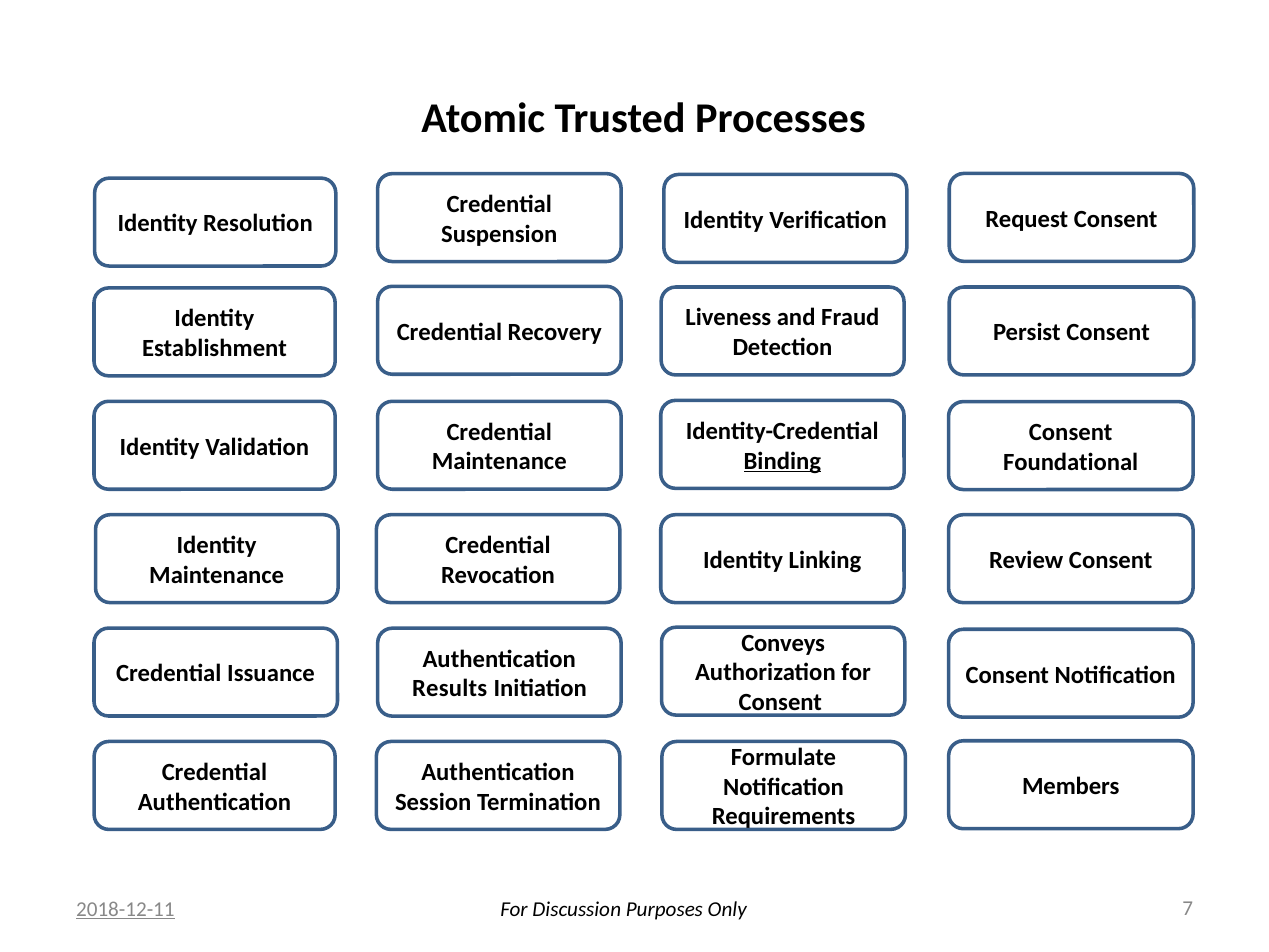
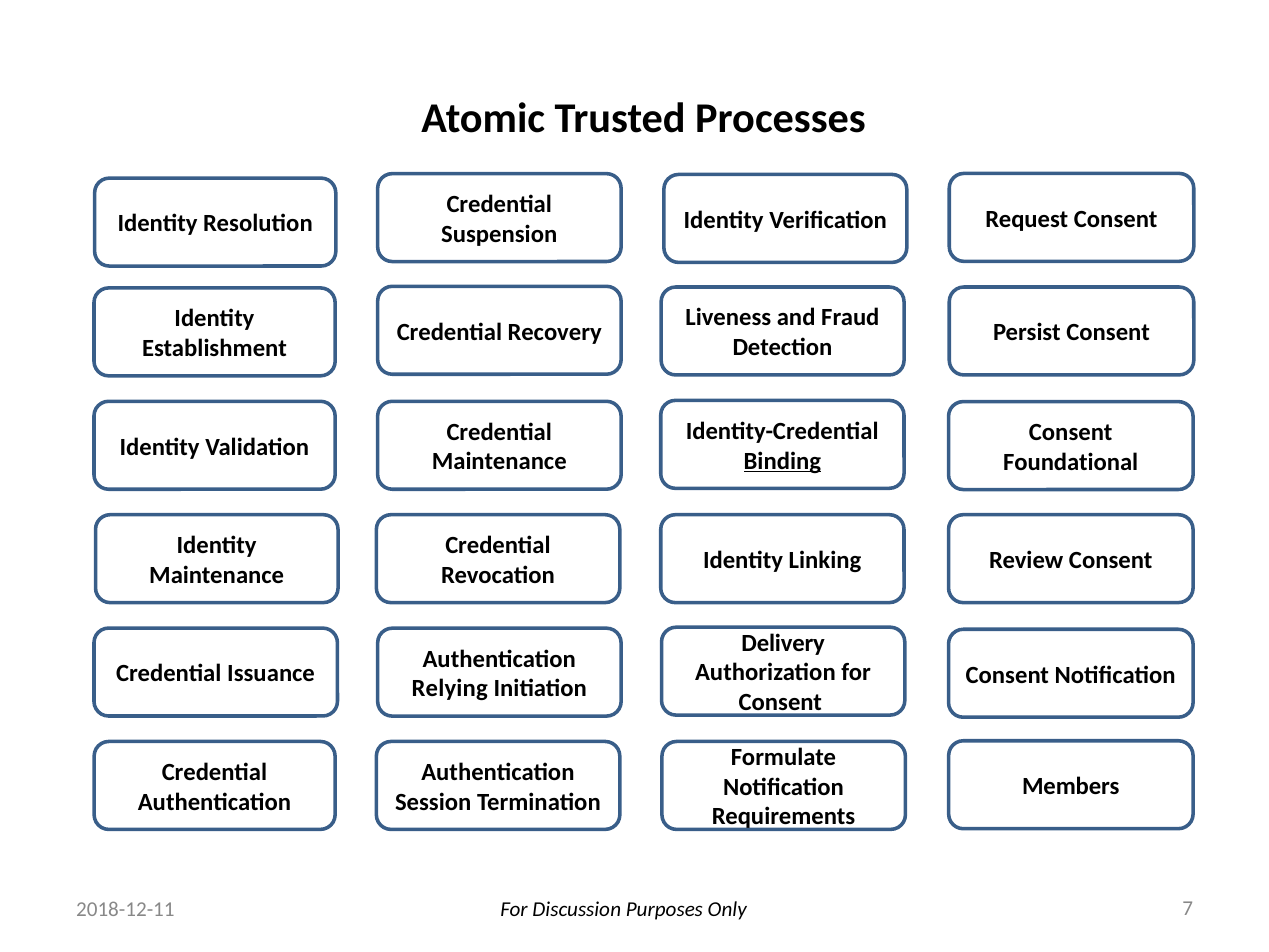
Conveys: Conveys -> Delivery (783, 643)
Results: Results -> Relying (450, 688)
2018-12-11 underline: present -> none (125, 909)
